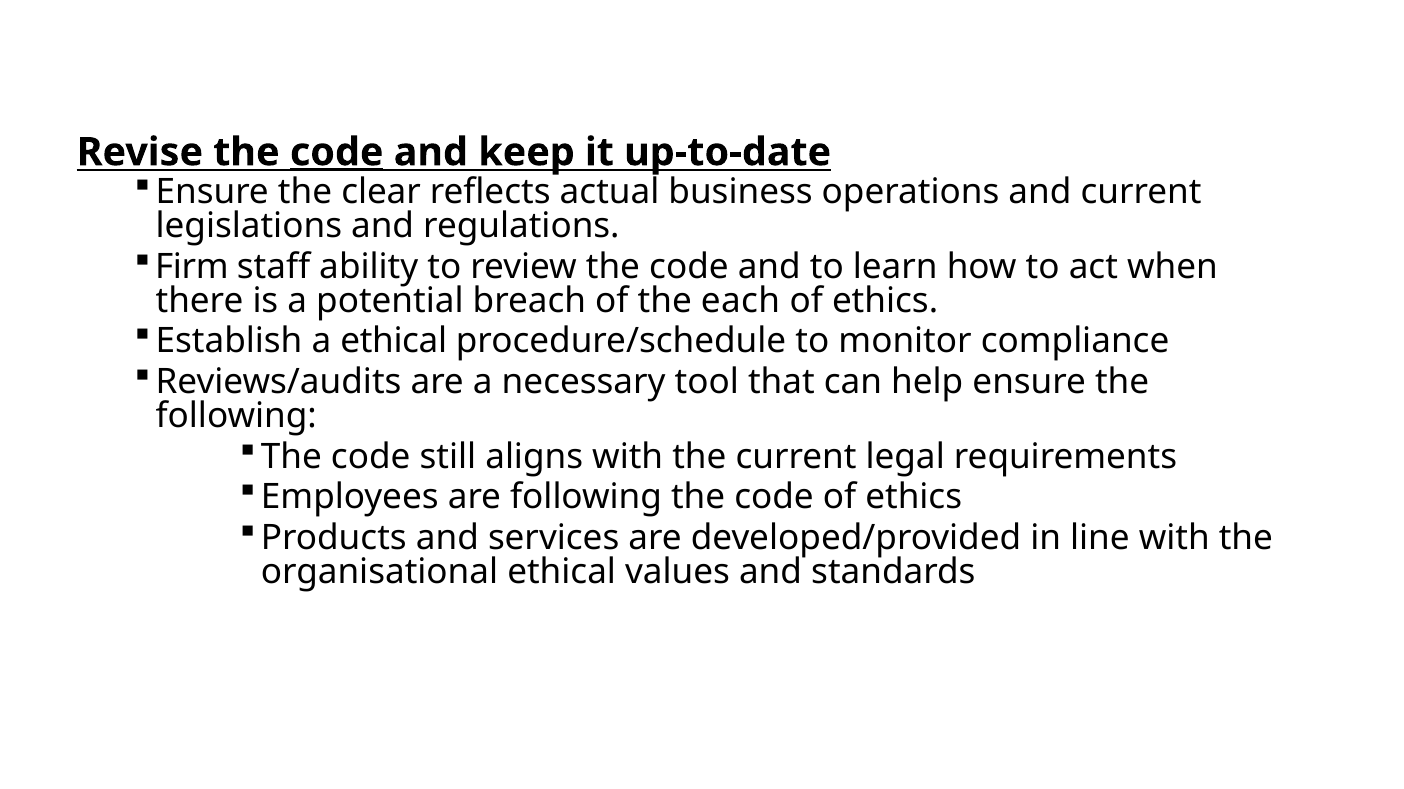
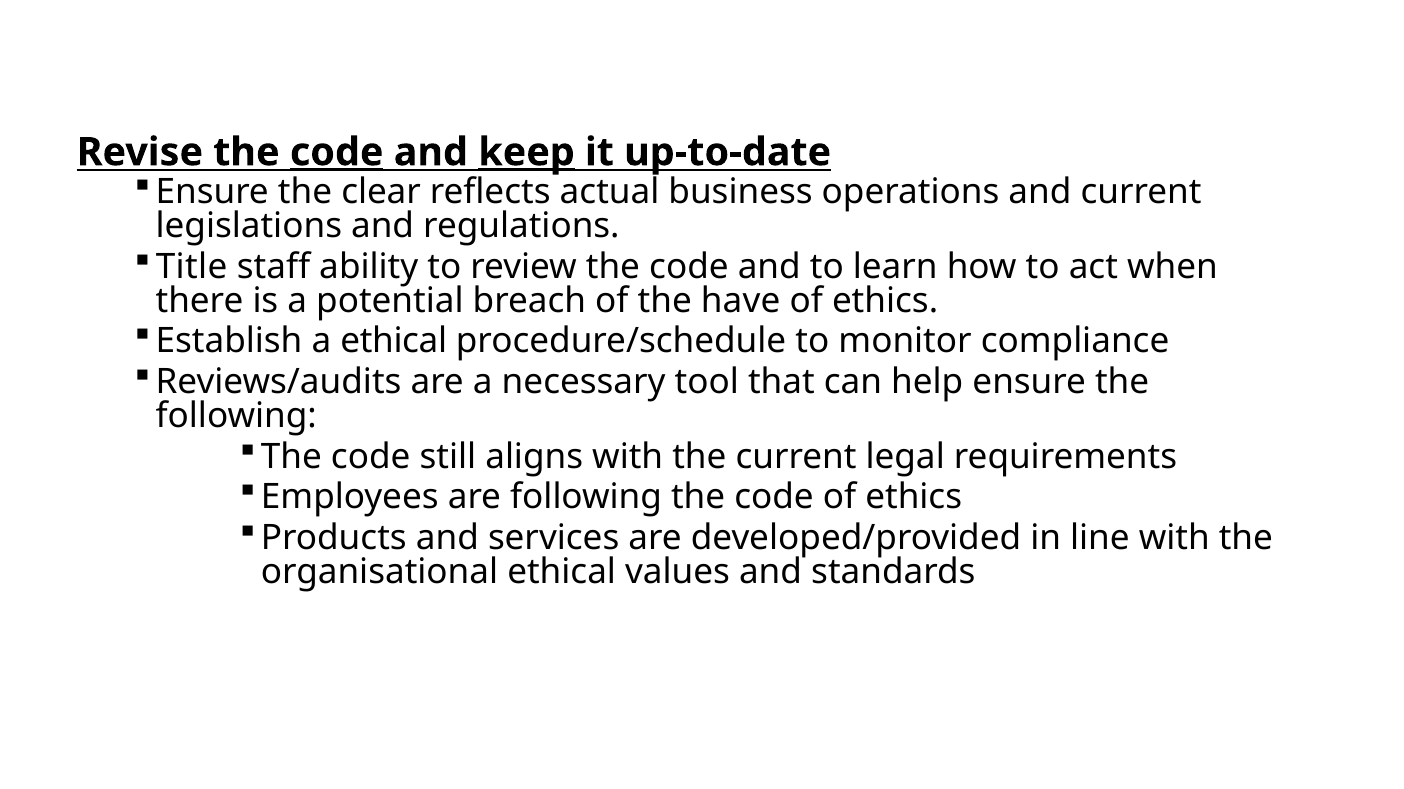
keep underline: none -> present (527, 152)
Firm: Firm -> Title (192, 267)
each: each -> have (741, 301)
